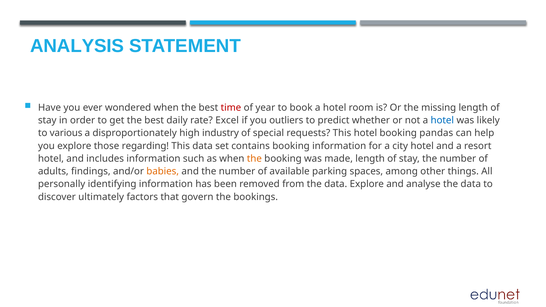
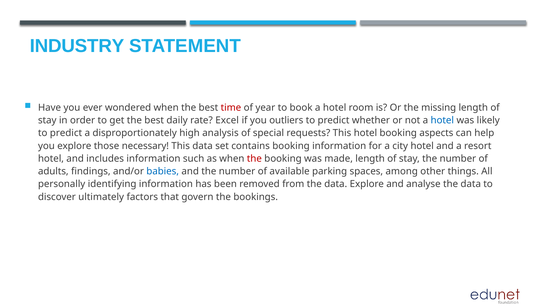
ANALYSIS: ANALYSIS -> INDUSTRY (77, 46)
various: various -> predict (66, 133)
industry: industry -> analysis (220, 133)
pandas: pandas -> aspects (436, 133)
regarding: regarding -> necessary (145, 146)
the colour: orange -> red (254, 159)
babies colour: orange -> blue (163, 171)
